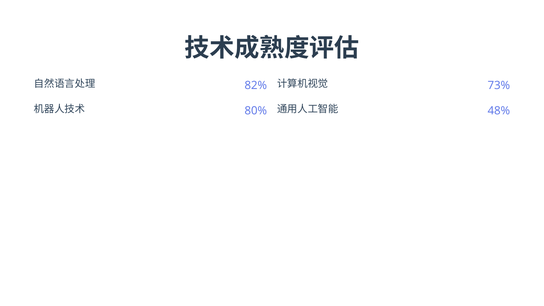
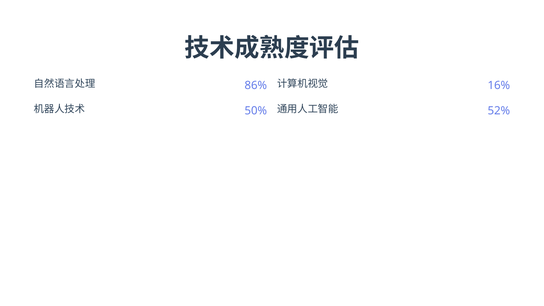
82%: 82% -> 86% (256, 86)
73%: 73% -> 16% (499, 86)
80%: 80% -> 50% (256, 111)
48%: 48% -> 52% (499, 111)
